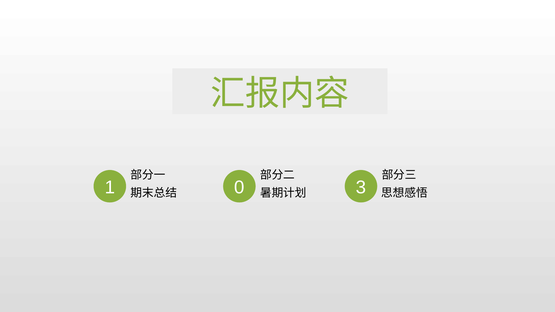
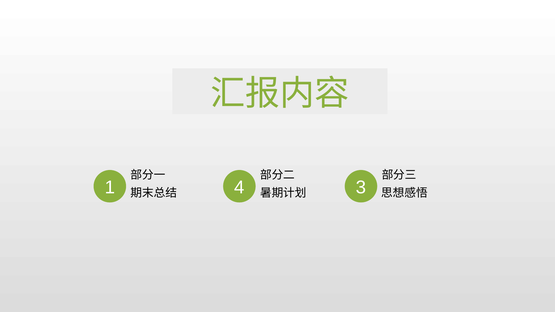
0: 0 -> 4 (239, 188)
